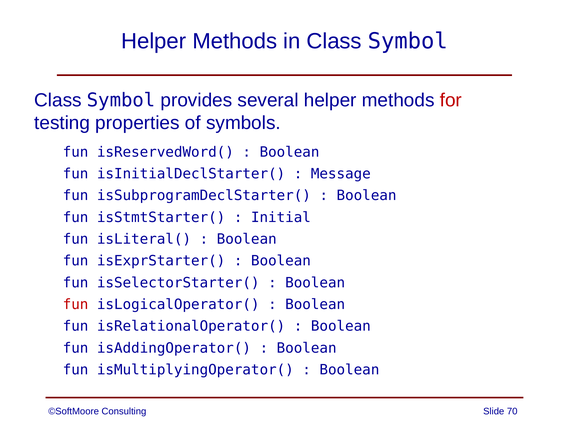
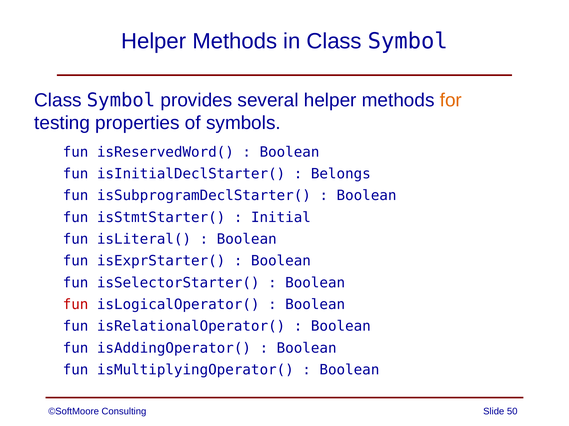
for colour: red -> orange (451, 100)
Message: Message -> Belongs (341, 174)
70: 70 -> 50 (512, 412)
